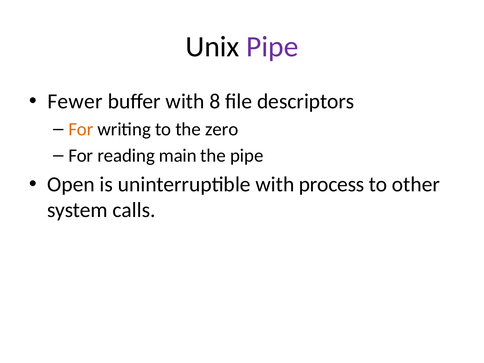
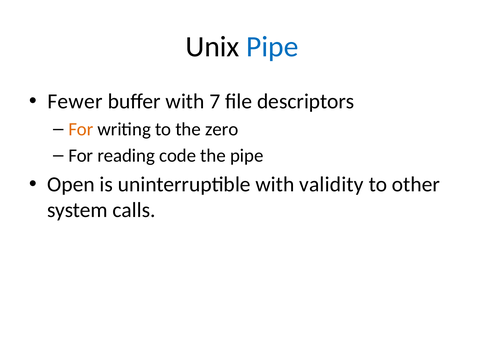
Pipe colour: purple -> blue (272, 47)
8: 8 -> 7 (215, 102)
main: main -> code (178, 156)
process: process -> validity (331, 184)
